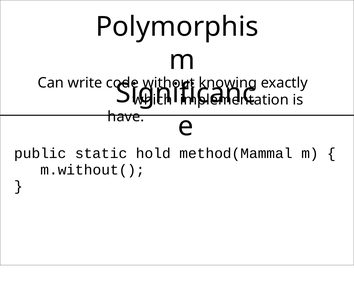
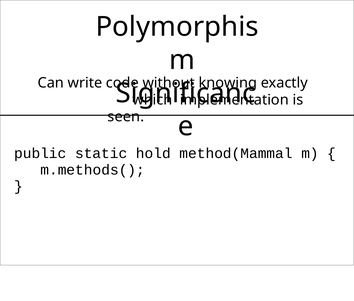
have: have -> seen (126, 117)
m.without(: m.without( -> m.methods( (93, 170)
